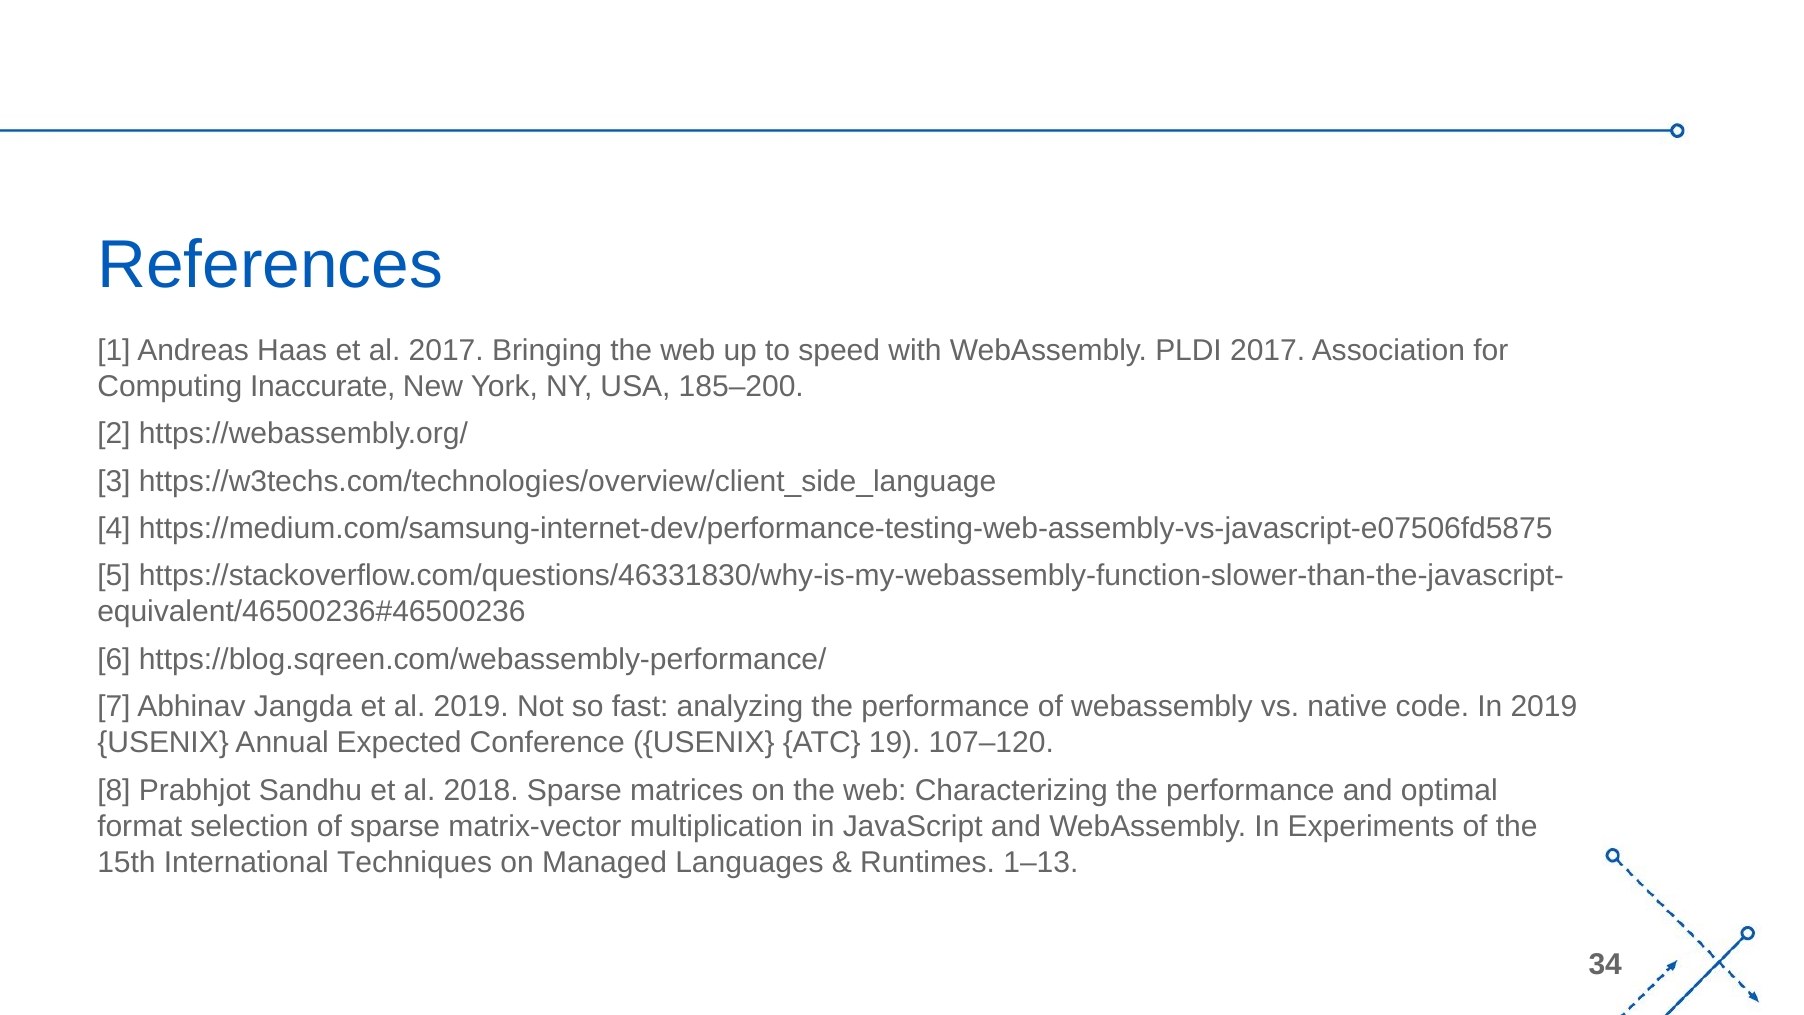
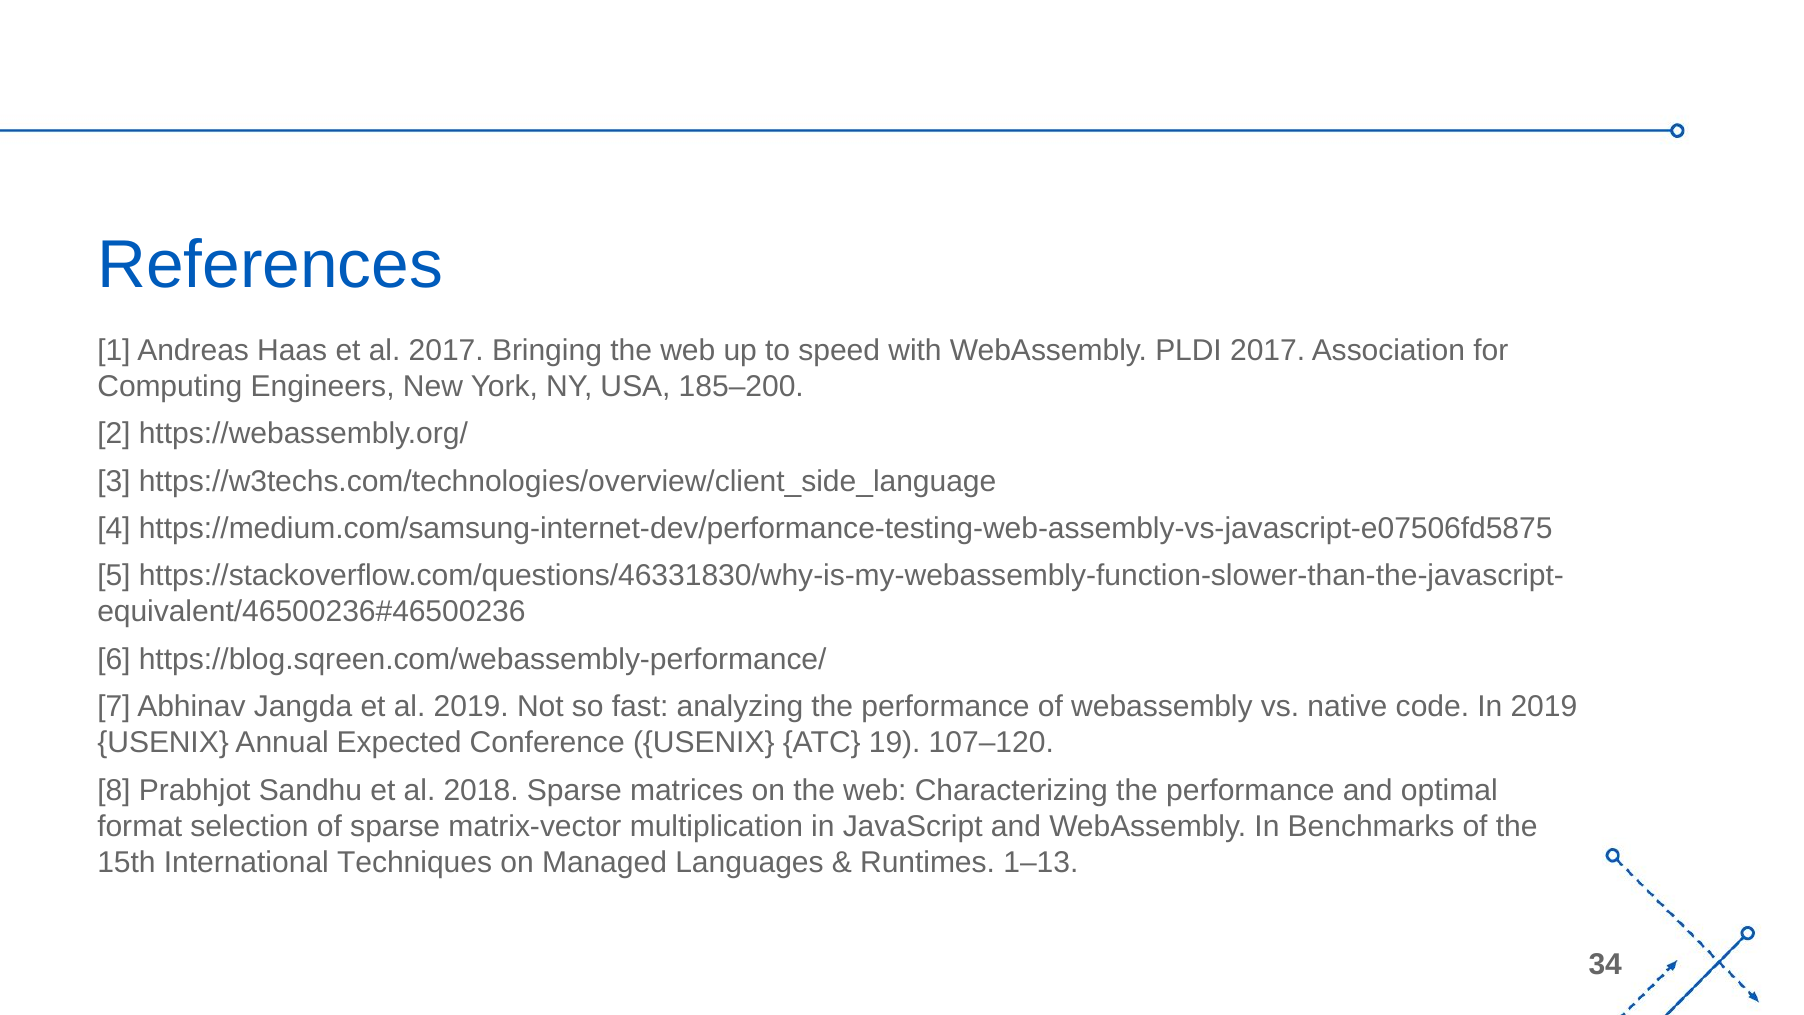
Inaccurate: Inaccurate -> Engineers (323, 386)
Experiments: Experiments -> Benchmarks (1371, 826)
